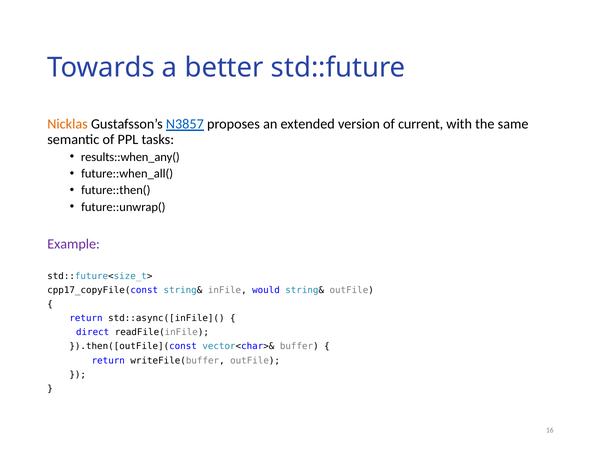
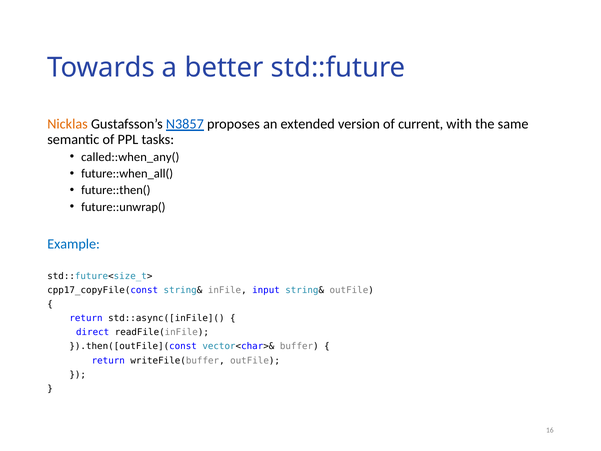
results::when_any(: results::when_any( -> called::when_any( (130, 157)
Example colour: purple -> blue (74, 244)
would: would -> input (266, 290)
